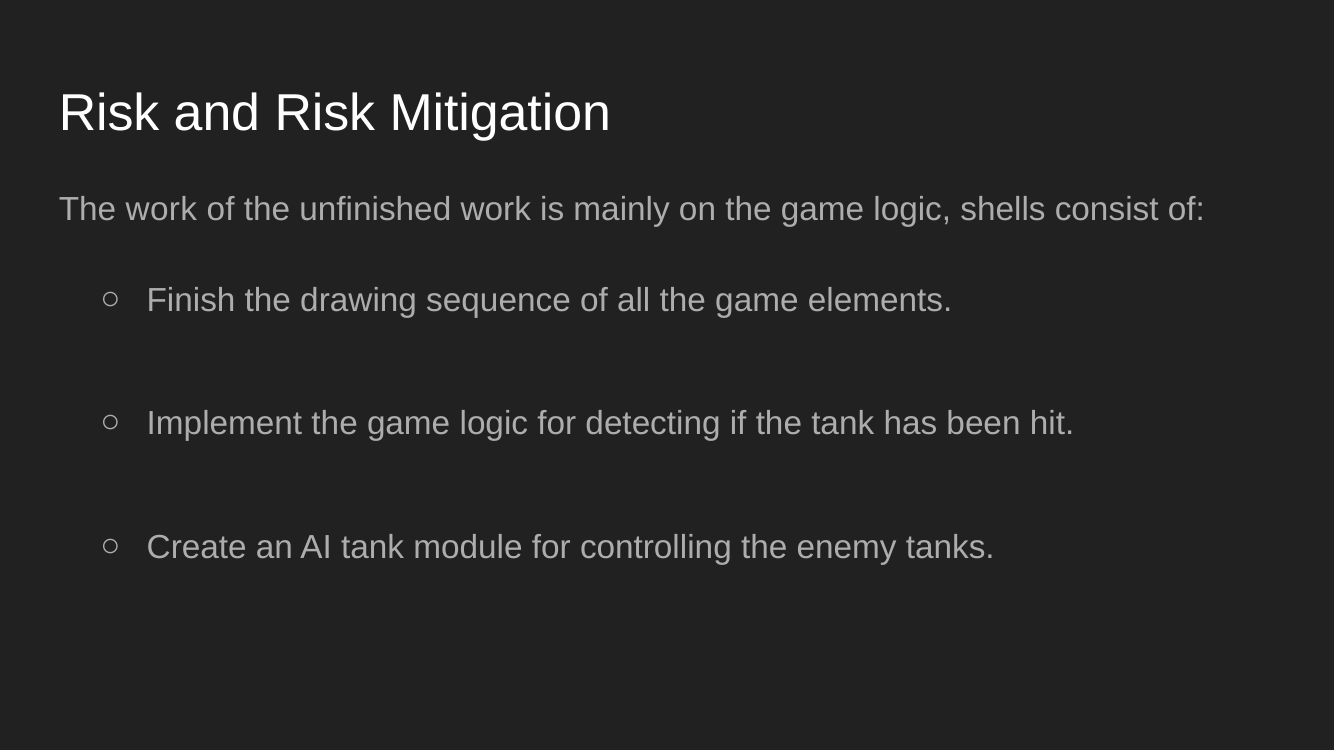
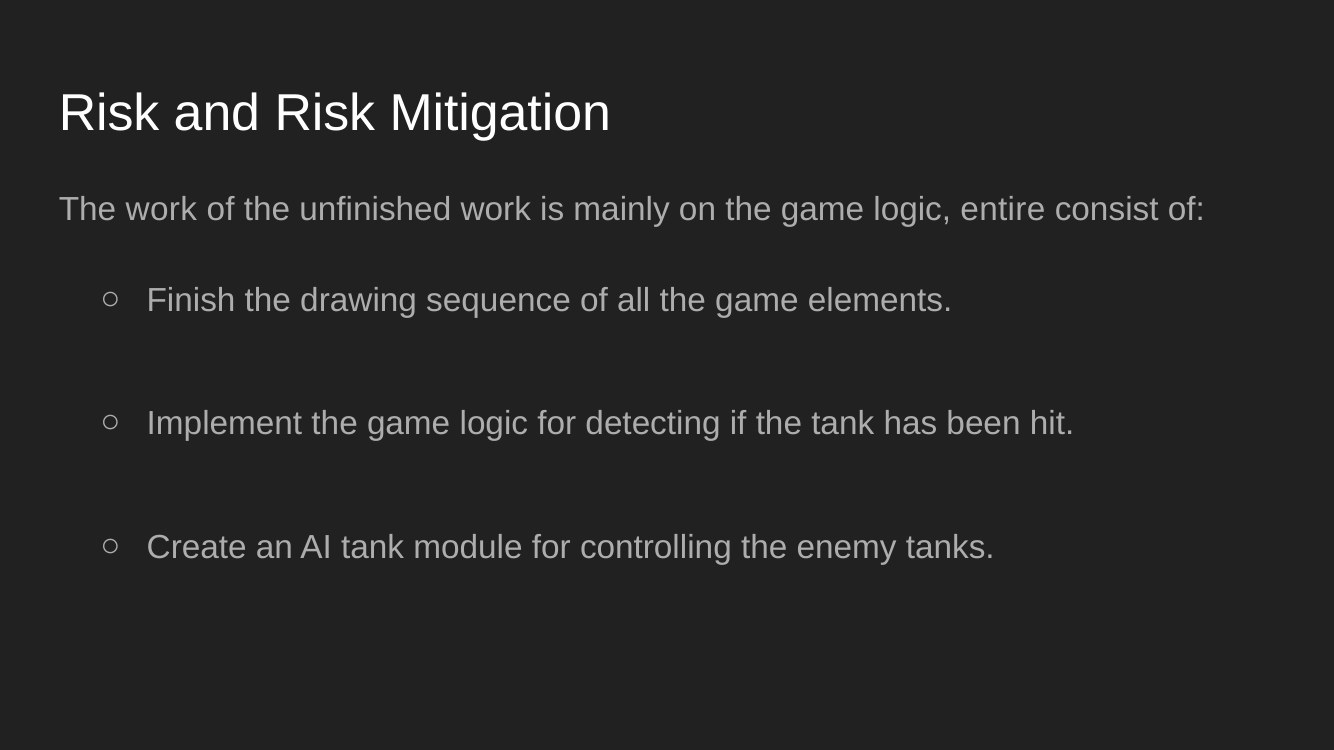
shells: shells -> entire (1003, 210)
